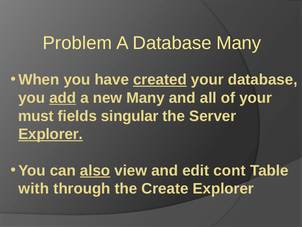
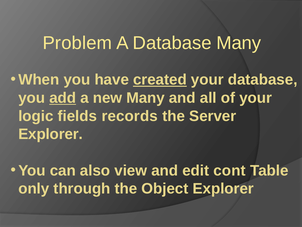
must: must -> logic (36, 116)
singular: singular -> records (130, 116)
Explorer underline: present -> none (51, 134)
also underline: present -> none (95, 170)
with: with -> only (34, 188)
Create: Create -> Object (165, 188)
